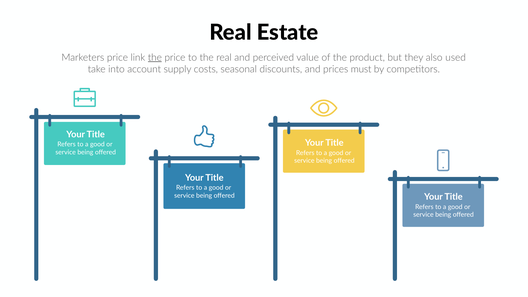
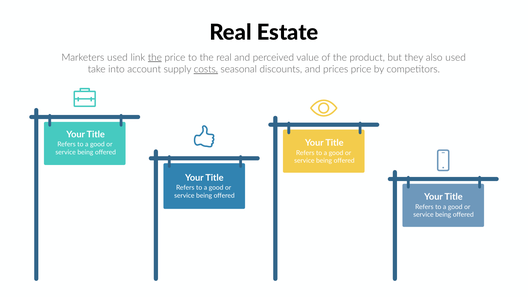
Marketers price: price -> used (117, 57)
costs underline: none -> present (206, 69)
prices must: must -> price (361, 69)
